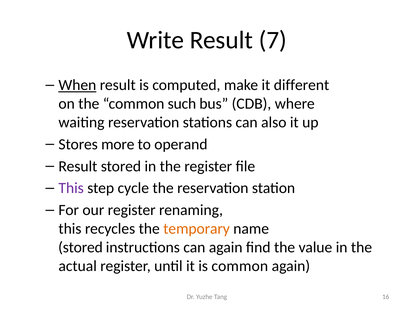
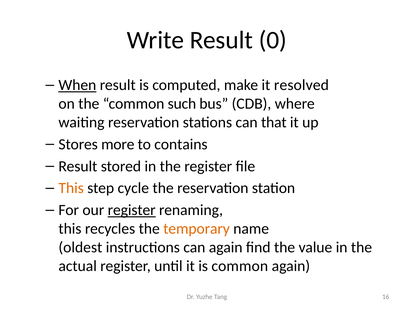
7: 7 -> 0 (273, 40)
different: different -> resolved (301, 85)
also: also -> that (274, 122)
operand: operand -> contains (181, 144)
This colour: purple -> orange (71, 188)
register underline: none -> present (132, 210)
stored: stored -> oldest (80, 247)
